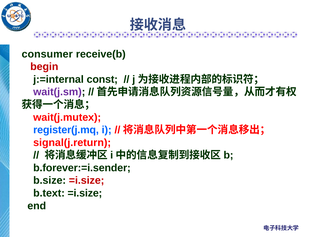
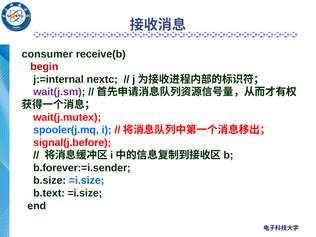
const: const -> nextc (102, 79)
register(j.mq: register(j.mq -> spooler(j.mq (66, 130)
signal(j.return: signal(j.return -> signal(j.before (72, 143)
=i.size colour: red -> blue (87, 180)
